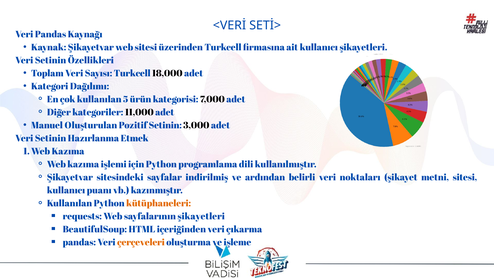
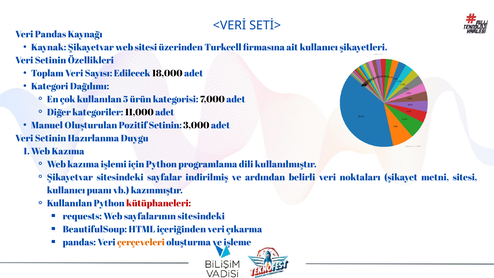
Sayısı Turkcell: Turkcell -> Edilecek (132, 73)
Etmek: Etmek -> Duygu (135, 138)
kütüphaneleri colour: orange -> red (159, 203)
sayfalarının şikayetleri: şikayetleri -> sitesindeki (201, 216)
